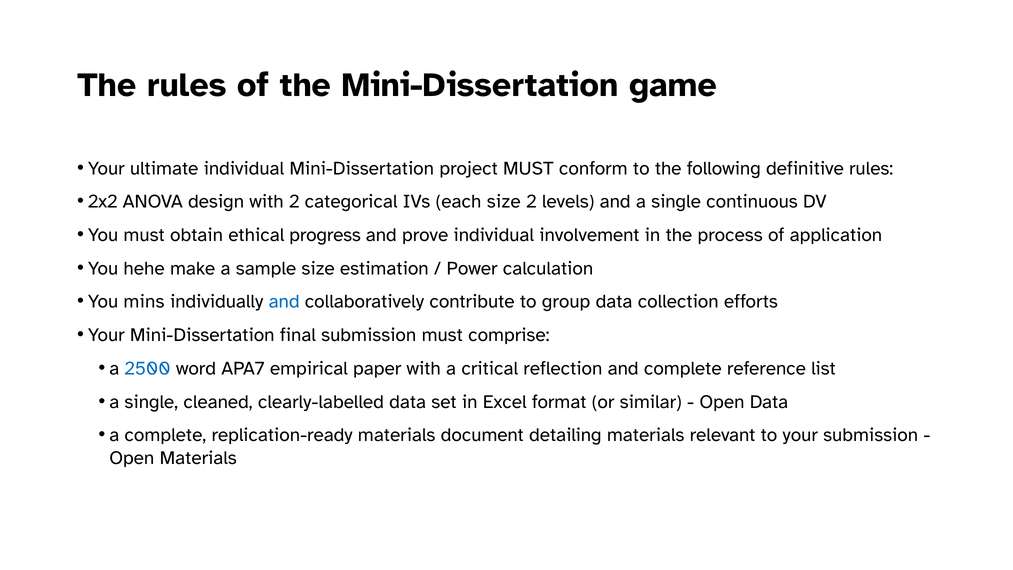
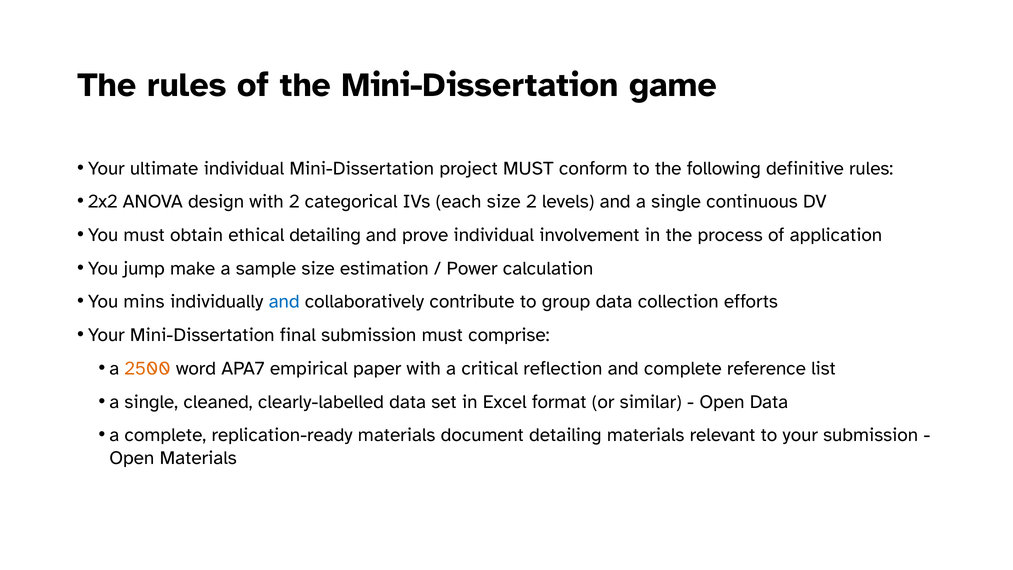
ethical progress: progress -> detailing (325, 235)
hehe: hehe -> jump (144, 268)
2500 colour: blue -> orange (148, 368)
